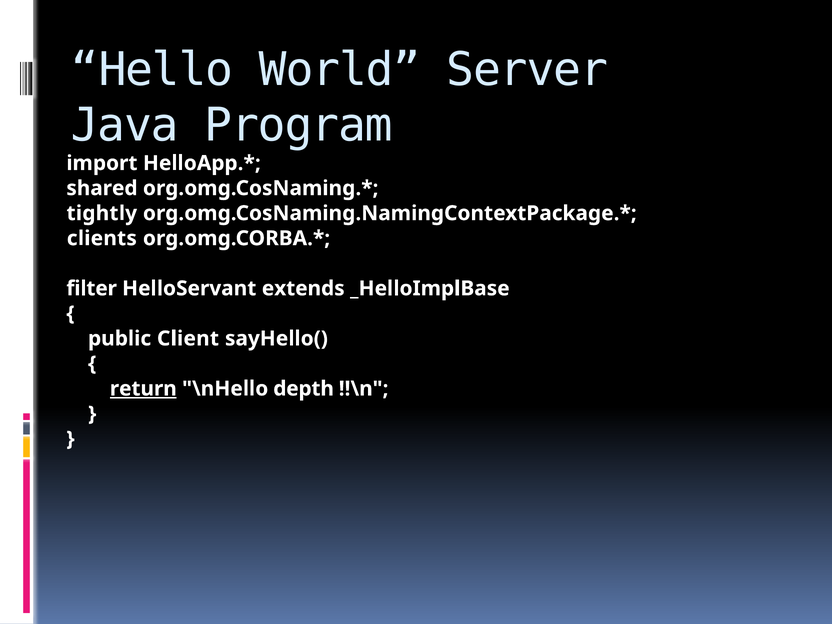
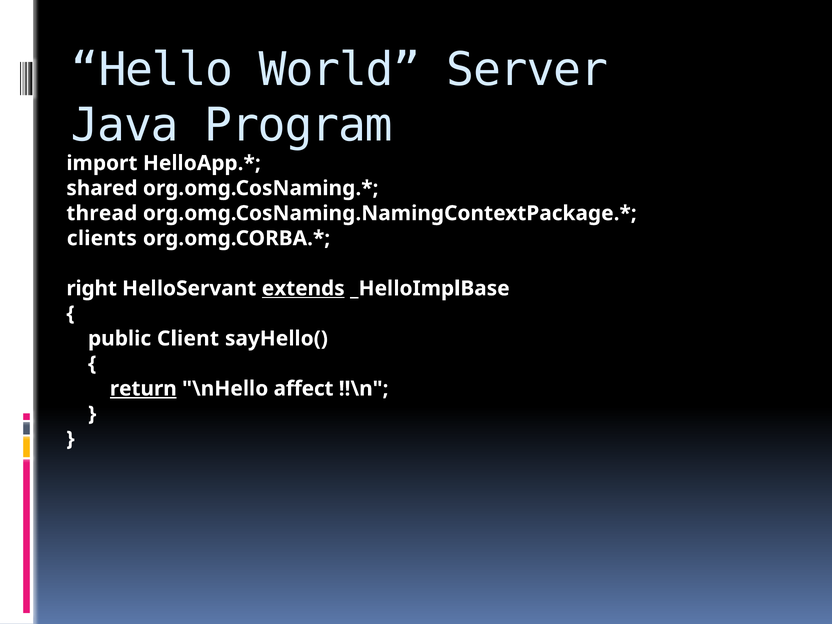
tightly: tightly -> thread (102, 213)
filter: filter -> right (92, 289)
extends underline: none -> present (303, 289)
depth: depth -> affect (304, 389)
